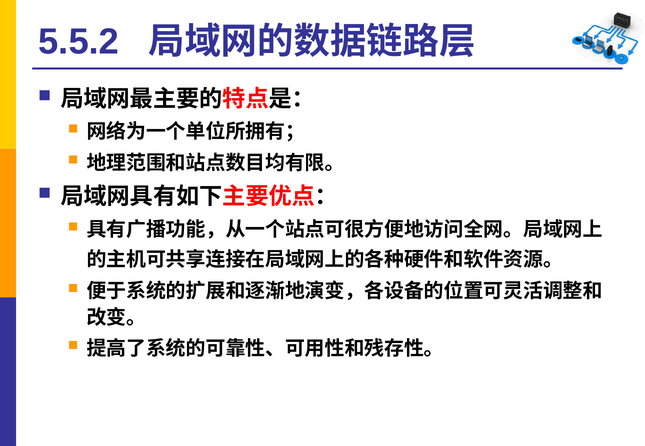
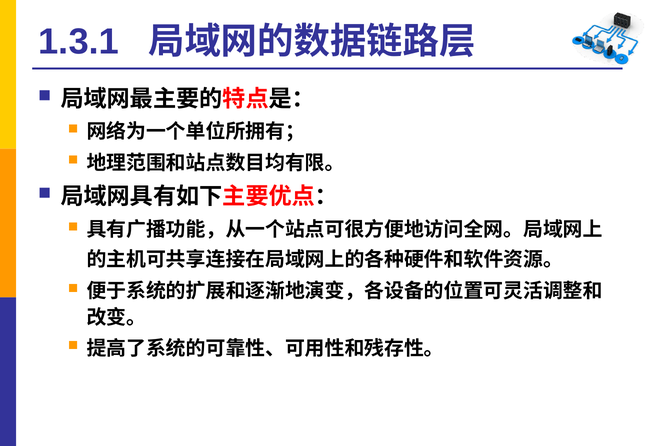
5.5.2: 5.5.2 -> 1.3.1 (79, 42)
